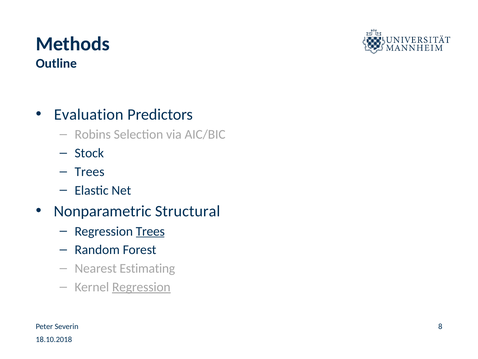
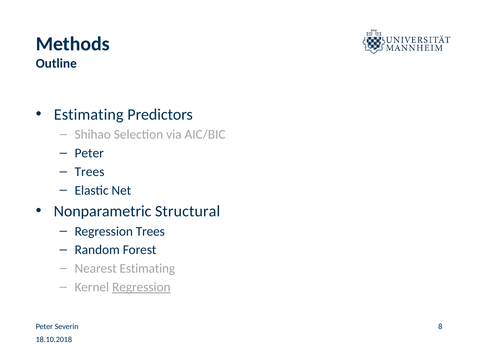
Evaluation: Evaluation -> Estimating (89, 114)
Robins: Robins -> Shihao (93, 134)
Stock: Stock -> Peter (89, 153)
Trees underline: present -> none (150, 231)
